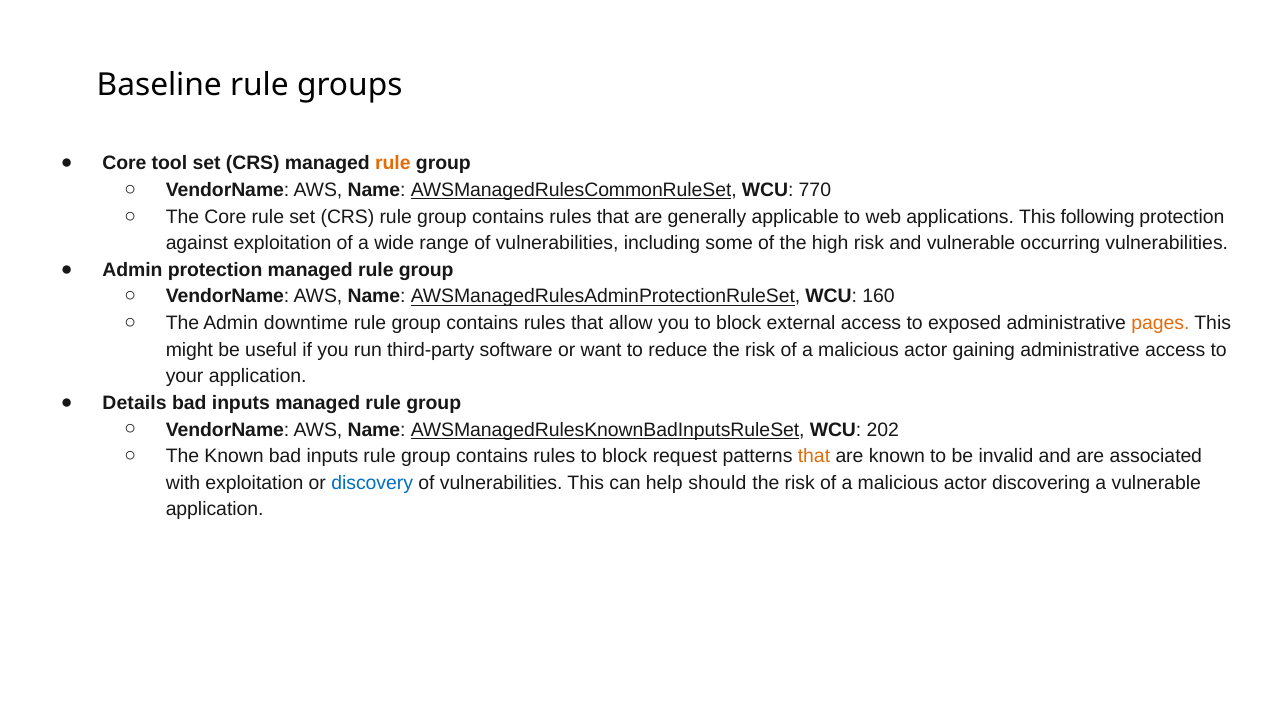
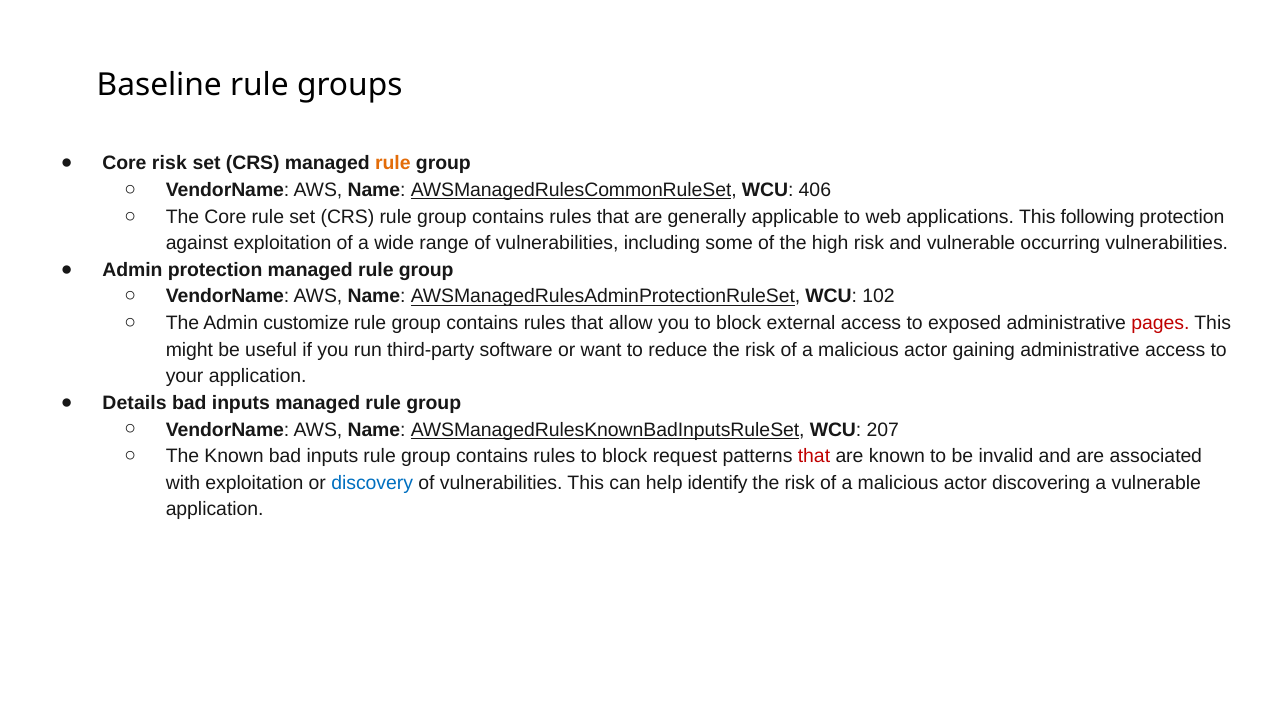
Core tool: tool -> risk (169, 164)
770: 770 -> 406 (815, 190)
160: 160 -> 102 (878, 297)
downtime: downtime -> customize (306, 323)
pages colour: orange -> red (1160, 323)
202: 202 -> 207 (883, 430)
that colour: orange -> red (814, 456)
should: should -> identify (718, 483)
